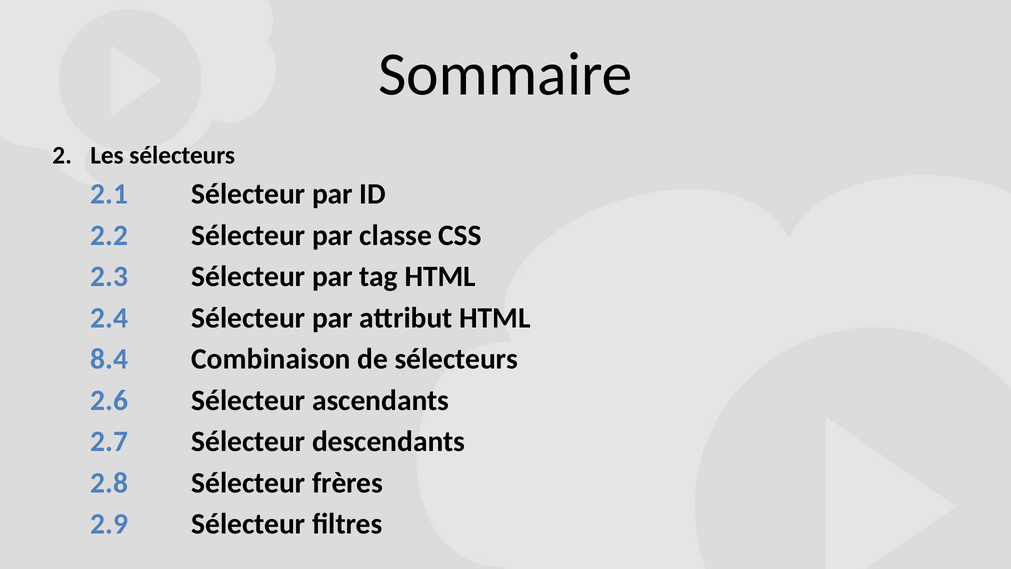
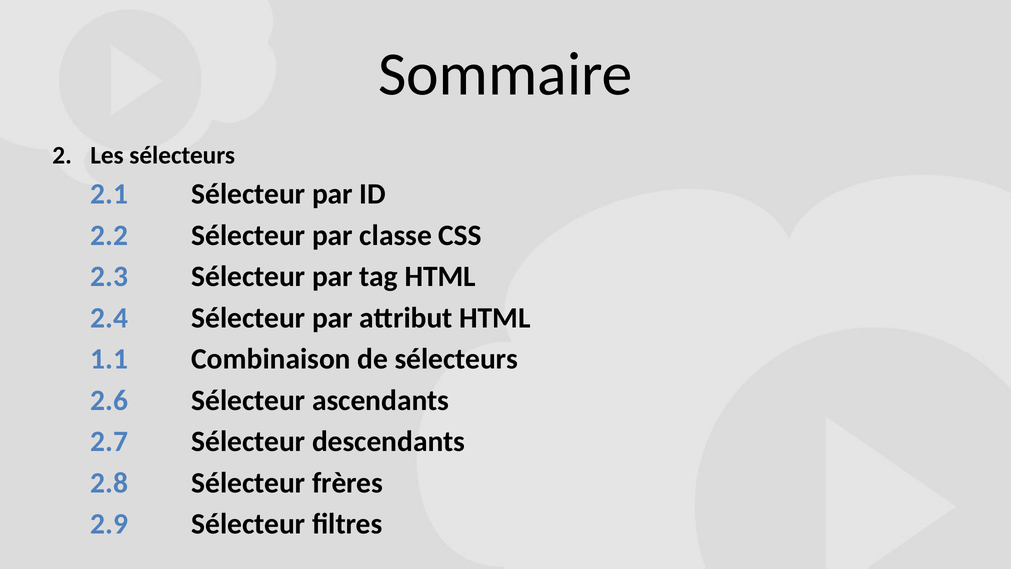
8.4: 8.4 -> 1.1 (109, 359)
